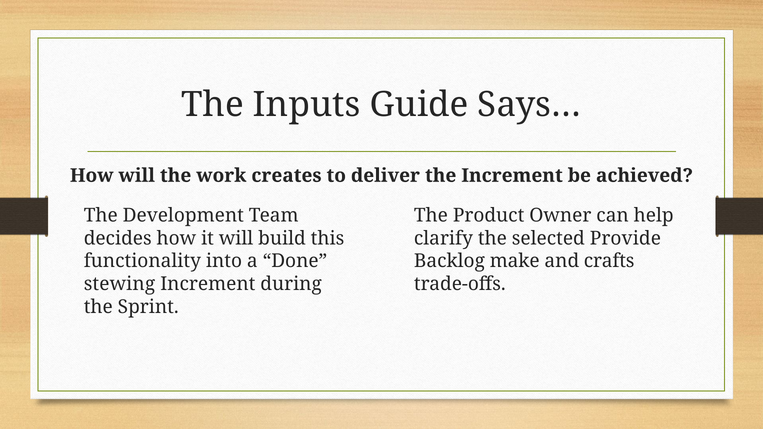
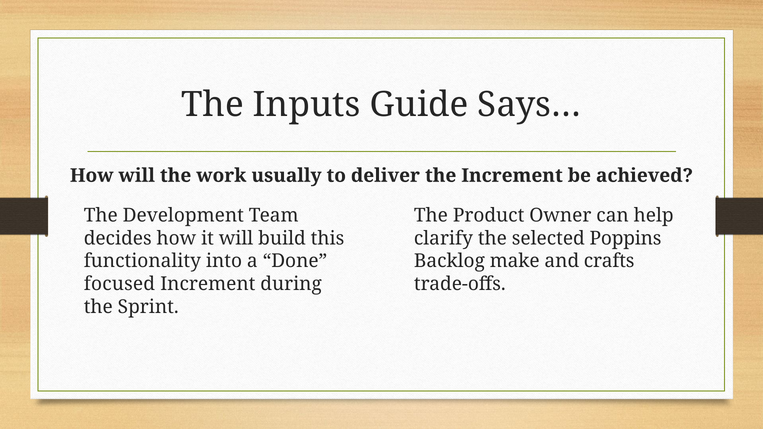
creates: creates -> usually (286, 176)
Provide: Provide -> Poppins (626, 238)
stewing: stewing -> focused (119, 284)
